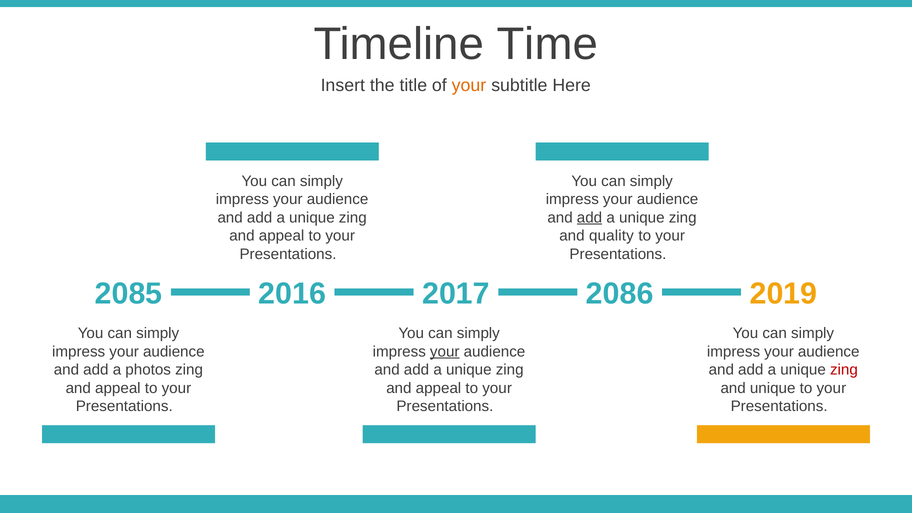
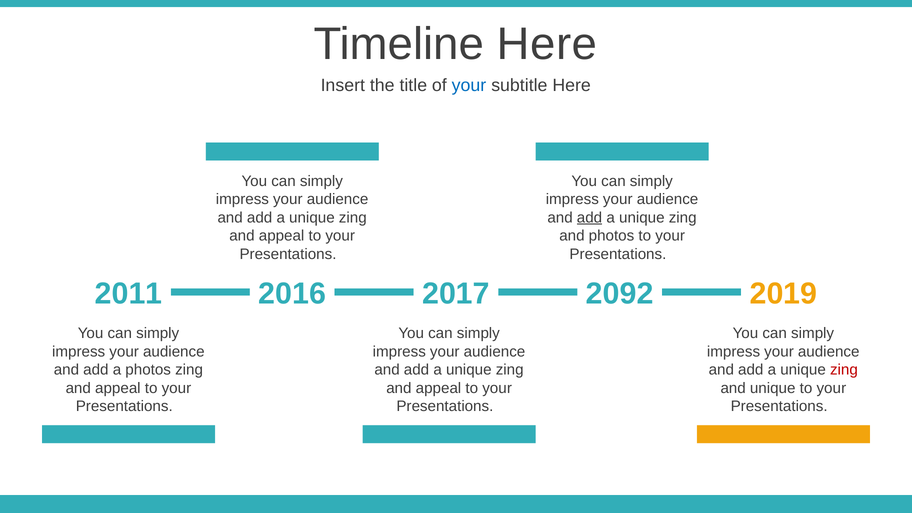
Timeline Time: Time -> Here (547, 44)
your colour: orange -> blue (469, 85)
and quality: quality -> photos (611, 236)
2085: 2085 -> 2011 (129, 294)
2086: 2086 -> 2092 (620, 294)
your underline: present -> none (445, 352)
